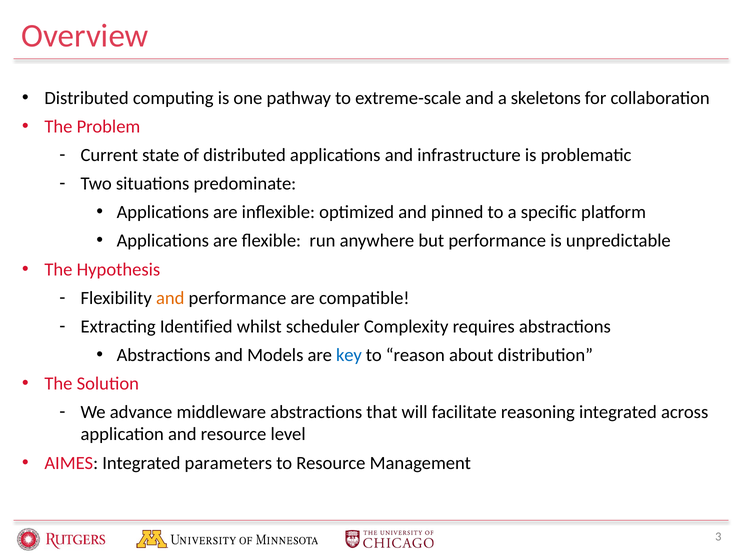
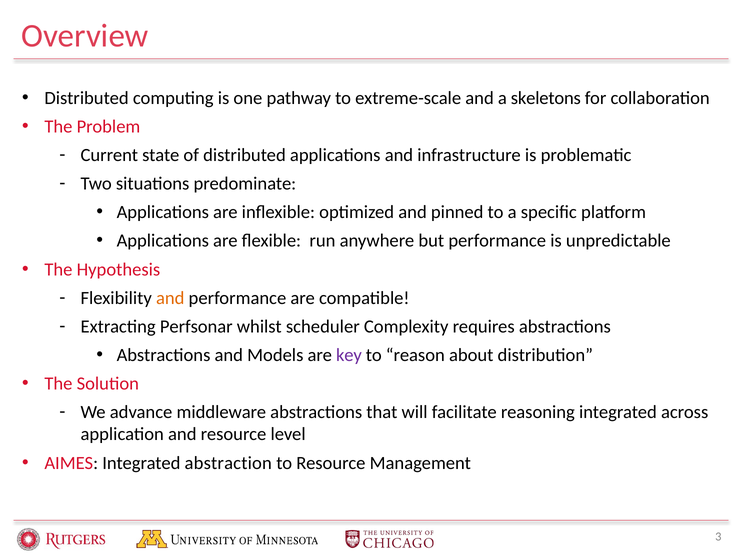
Identified: Identified -> Perfsonar (196, 326)
key colour: blue -> purple (349, 355)
parameters: parameters -> abstraction (228, 463)
